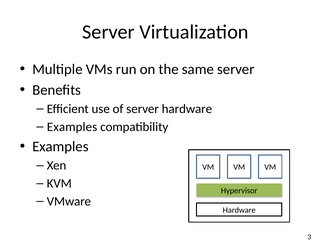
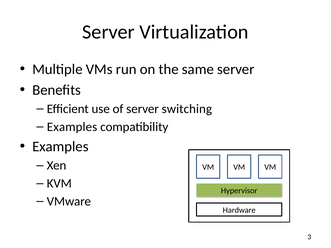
server hardware: hardware -> switching (187, 109)
